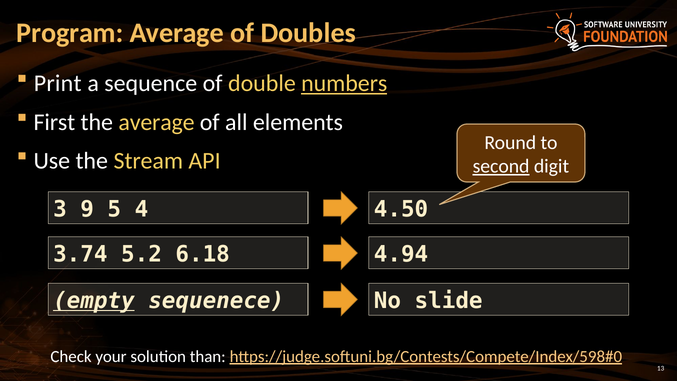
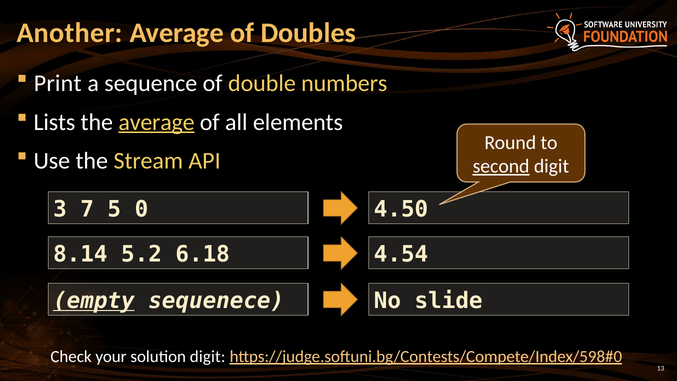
Program: Program -> Another (70, 33)
numbers underline: present -> none (344, 83)
First: First -> Lists (54, 122)
average underline: none -> present (157, 122)
9: 9 -> 7 (87, 209)
4: 4 -> 0 (141, 209)
3.74: 3.74 -> 8.14 (80, 254)
4.94: 4.94 -> 4.54 (401, 254)
solution than: than -> digit (208, 356)
